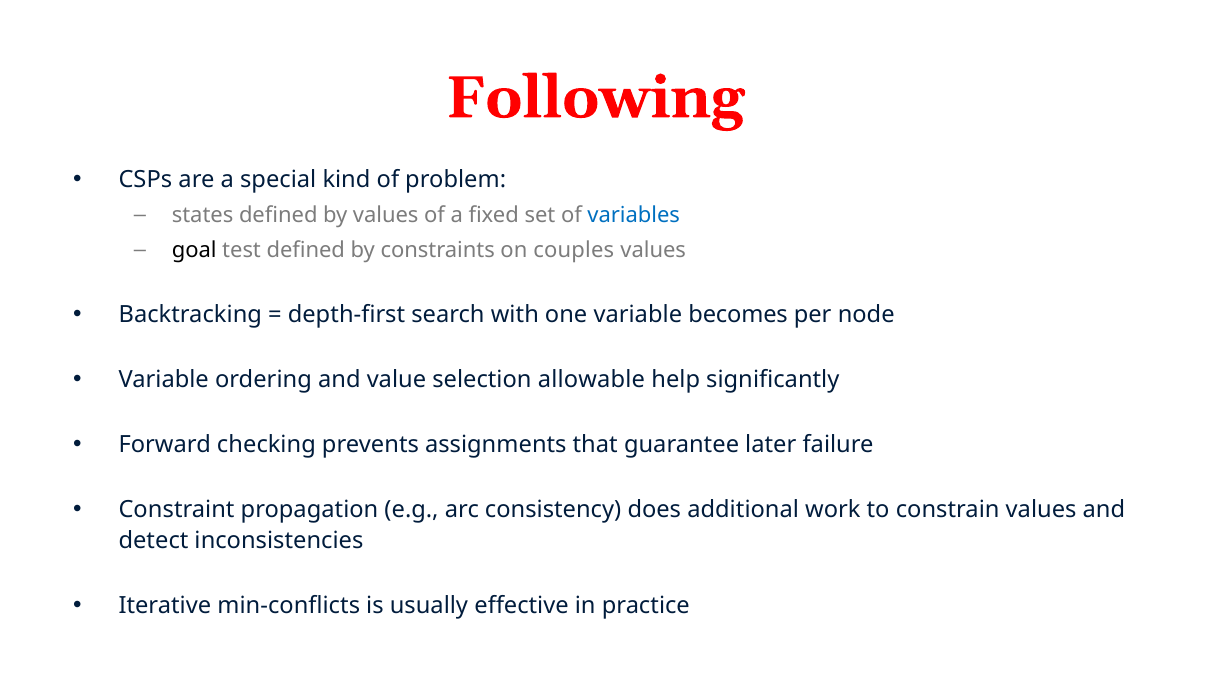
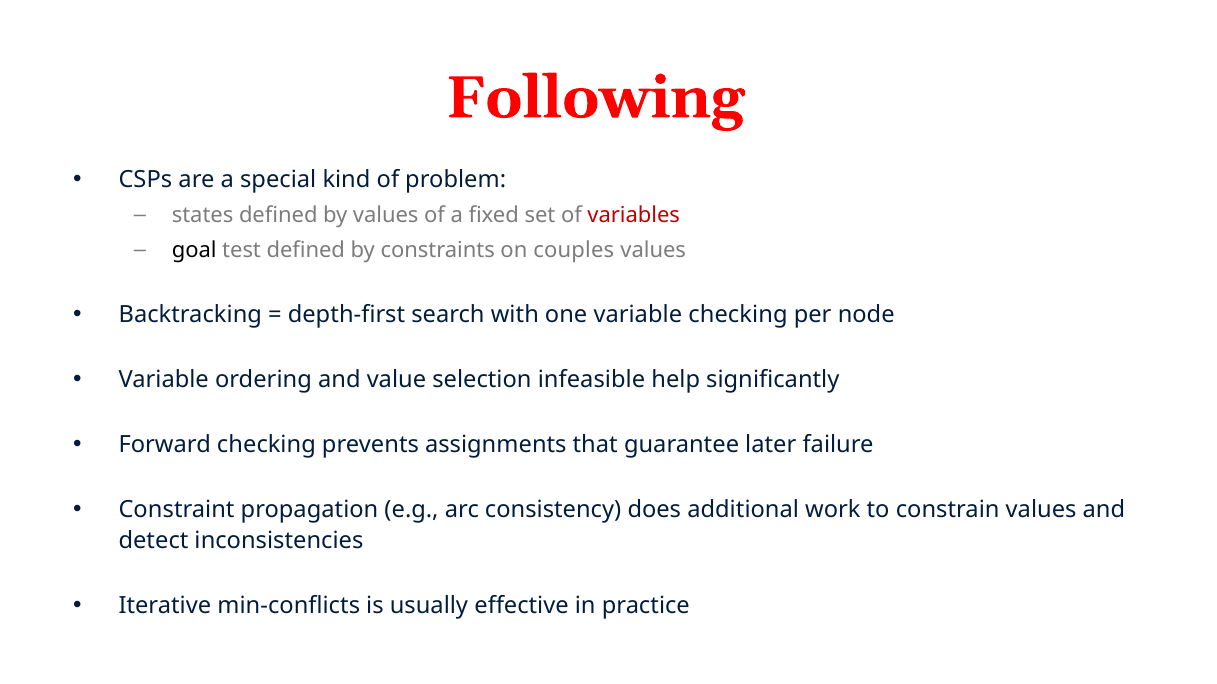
variables colour: blue -> red (634, 216)
variable becomes: becomes -> checking (738, 315)
allowable: allowable -> infeasible (591, 380)
